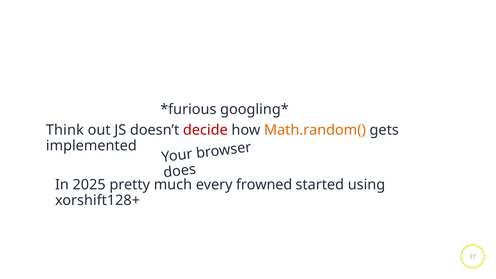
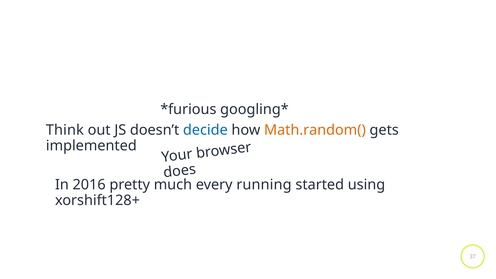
decide colour: red -> blue (205, 130)
2025: 2025 -> 2016 (89, 185)
frowned: frowned -> running (264, 185)
